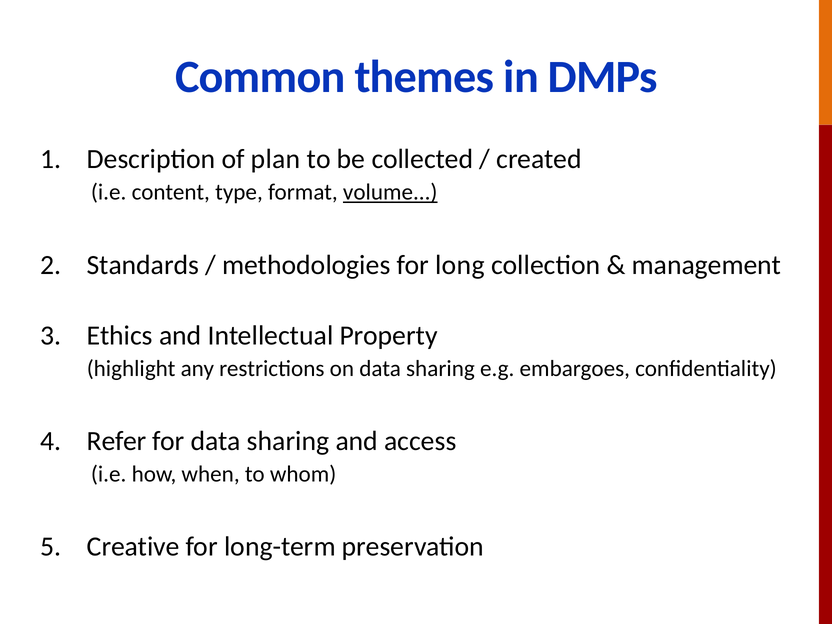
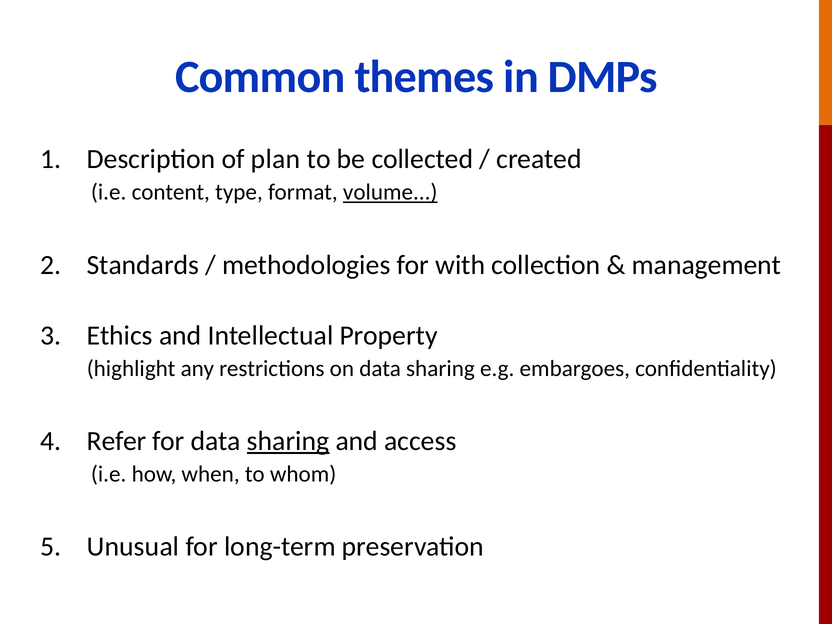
long: long -> with (460, 265)
sharing underline: none -> present (288, 441)
Creative: Creative -> Unusual (133, 547)
